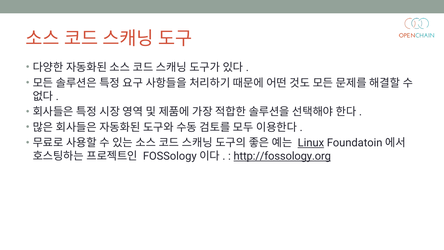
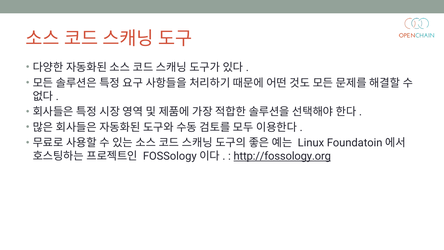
Linux underline: present -> none (311, 143)
